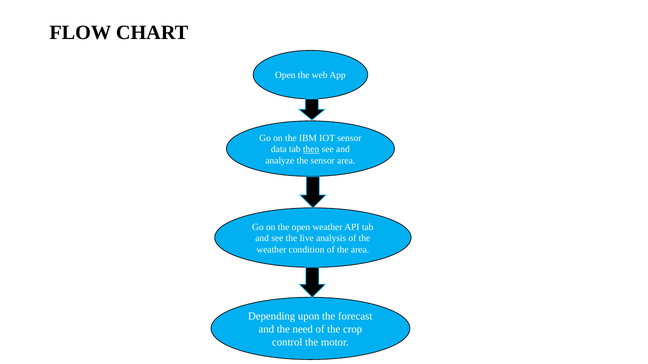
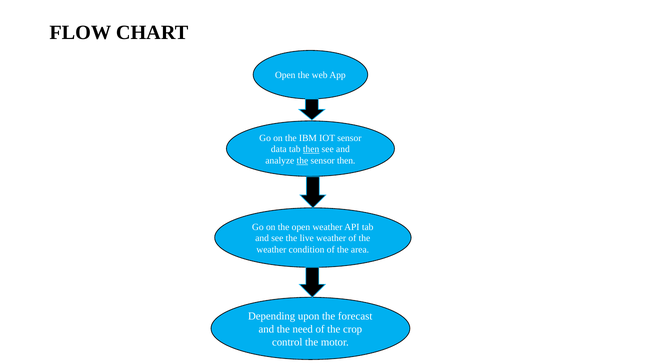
the underline: none -> present (302, 161)
sensor area: area -> then (346, 161)
live analysis: analysis -> weather (331, 239)
